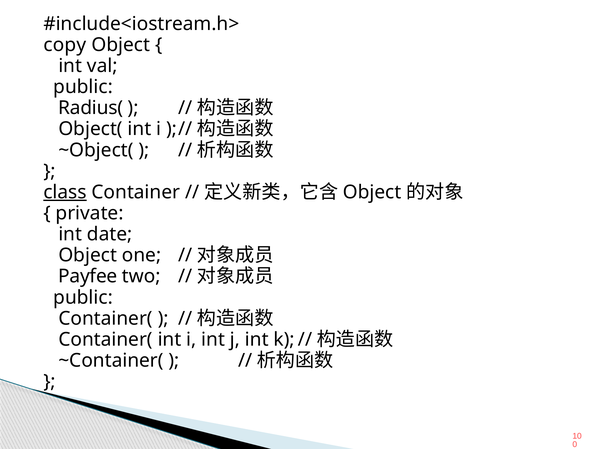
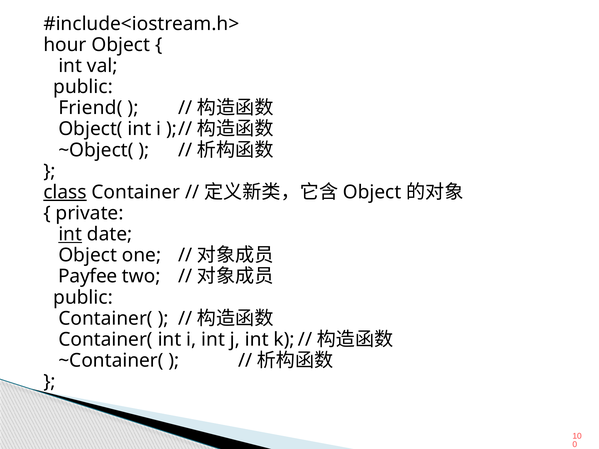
copy: copy -> hour (65, 45)
Radius(: Radius( -> Friend( (90, 108)
int underline: none -> present (70, 234)
